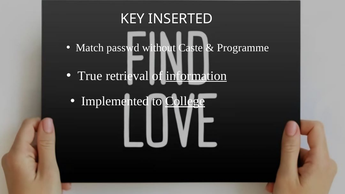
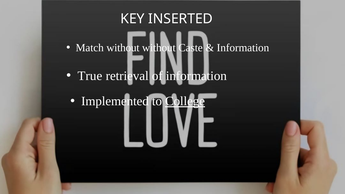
Match passwd: passwd -> without (123, 48)
Programme: Programme -> Information (243, 48)
information underline: present -> none (196, 76)
